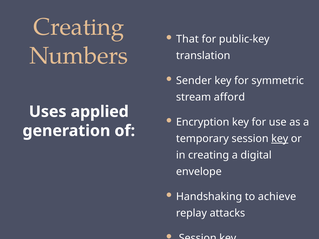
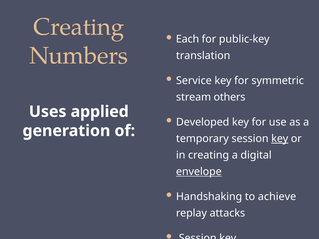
That: That -> Each (188, 39)
Sender: Sender -> Service (194, 81)
afford: afford -> others (230, 97)
Encryption: Encryption -> Developed (203, 122)
envelope underline: none -> present (199, 172)
